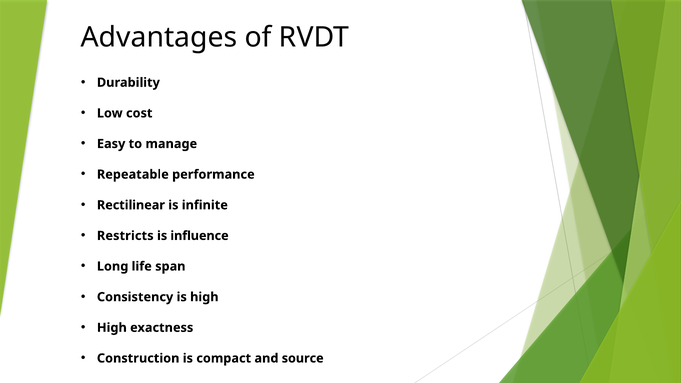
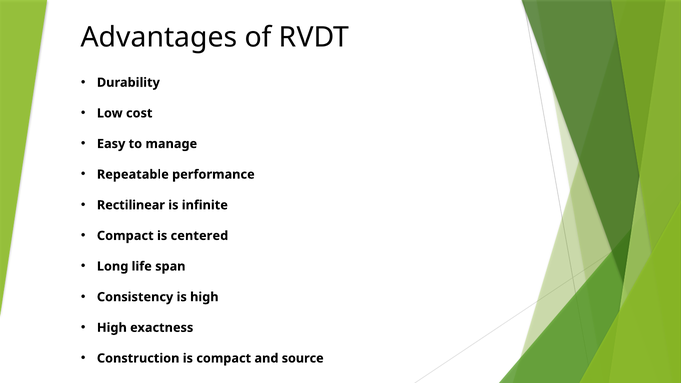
Restricts: Restricts -> Compact (125, 236)
influence: influence -> centered (199, 236)
